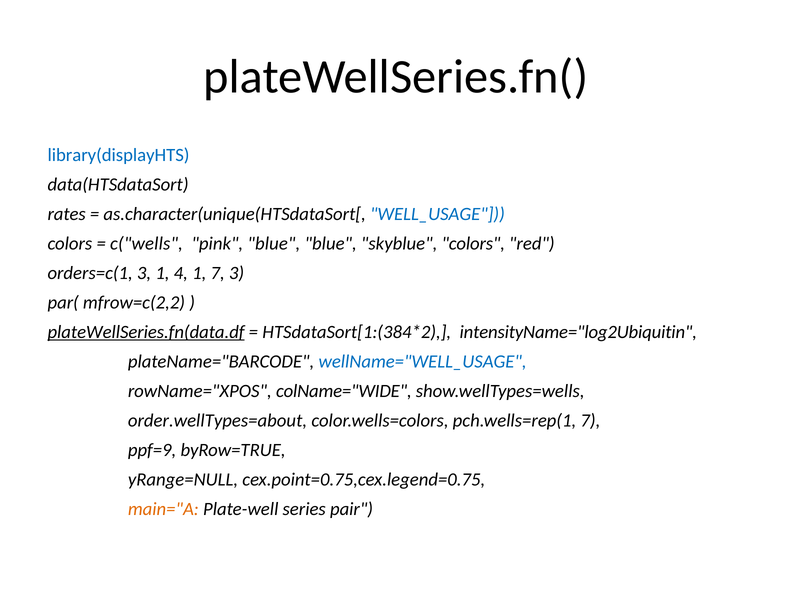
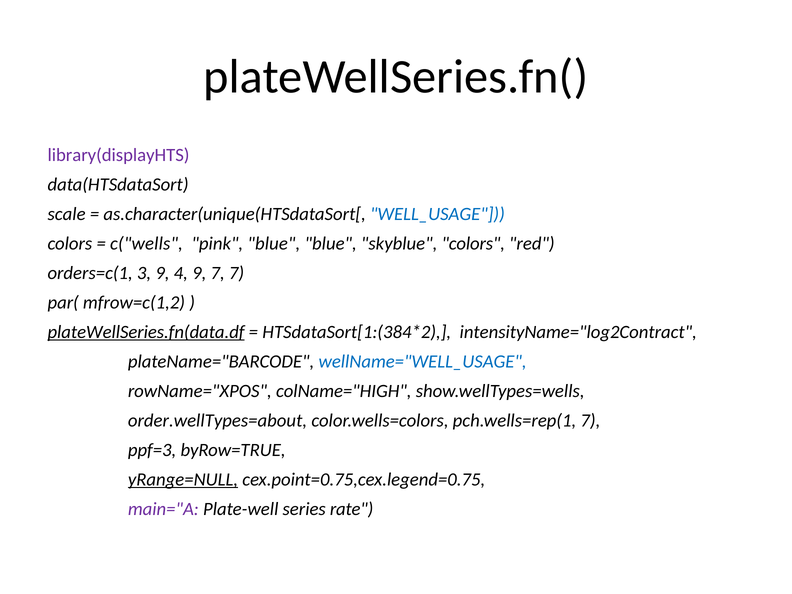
library(displayHTS colour: blue -> purple (119, 155)
rates: rates -> scale (67, 214)
3 1: 1 -> 9 (162, 273)
4 1: 1 -> 9 (199, 273)
7 3: 3 -> 7 (237, 273)
mfrow=c(2,2: mfrow=c(2,2 -> mfrow=c(1,2 (134, 303)
intensityName="log2Ubiquitin: intensityName="log2Ubiquitin -> intensityName="log2Contract (578, 332)
colName="WIDE: colName="WIDE -> colName="HIGH (344, 391)
ppf=9: ppf=9 -> ppf=3 (152, 450)
yRange=NULL underline: none -> present (183, 480)
main="A colour: orange -> purple (163, 509)
pair: pair -> rate (352, 509)
